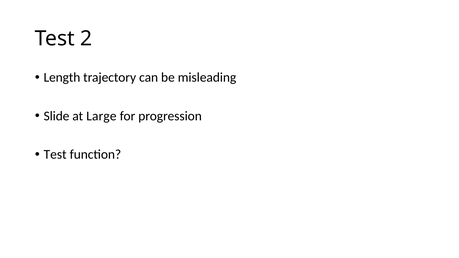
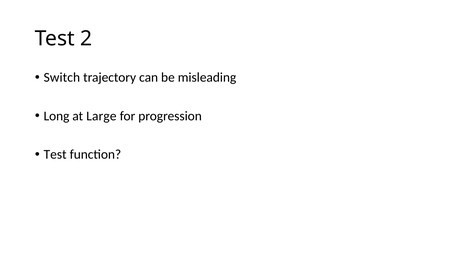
Length: Length -> Switch (62, 78)
Slide: Slide -> Long (57, 116)
